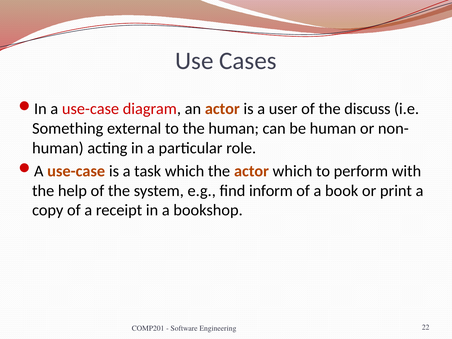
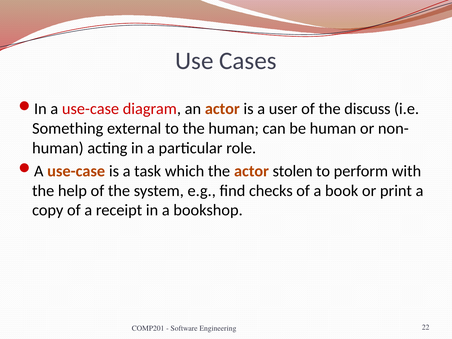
actor which: which -> stolen (293, 171)
inform: inform -> checks (271, 191)
